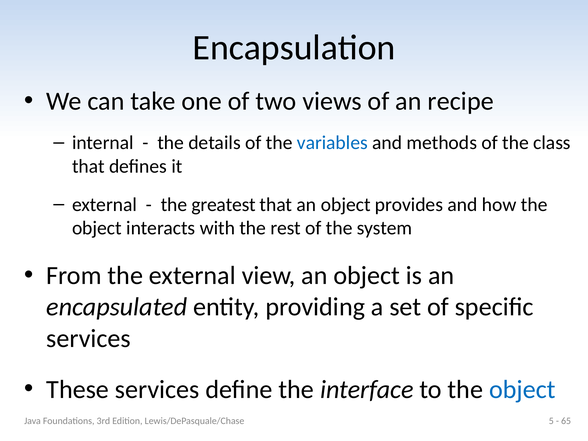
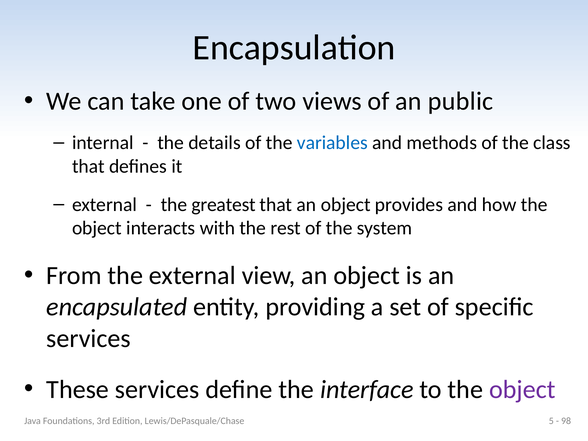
recipe: recipe -> public (461, 101)
object colour: blue -> purple (522, 389)
65: 65 -> 98 (566, 421)
